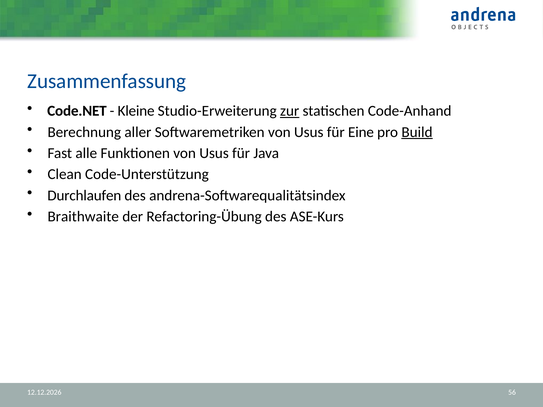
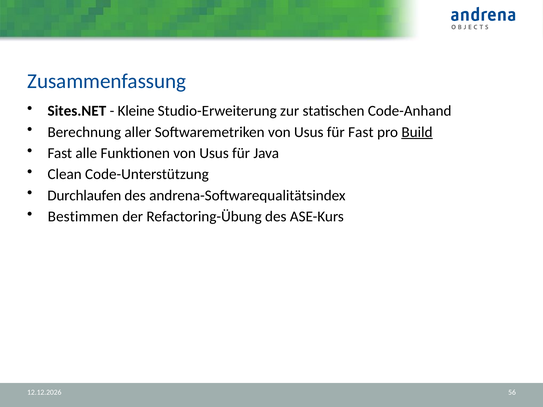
Code.NET: Code.NET -> Sites.NET (77, 111)
zur underline: present -> none (290, 111)
für Eine: Eine -> Fast (361, 132)
Braithwaite: Braithwaite -> Bestimmen (83, 217)
